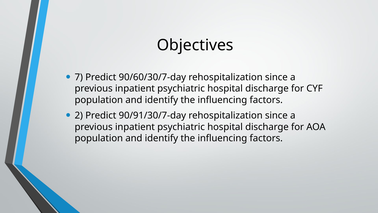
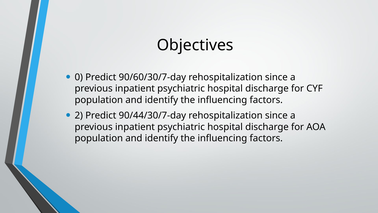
7: 7 -> 0 (79, 77)
90/91/30/7-day: 90/91/30/7-day -> 90/44/30/7-day (152, 115)
